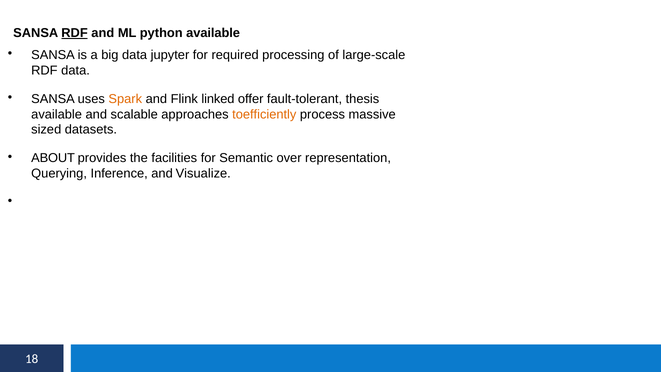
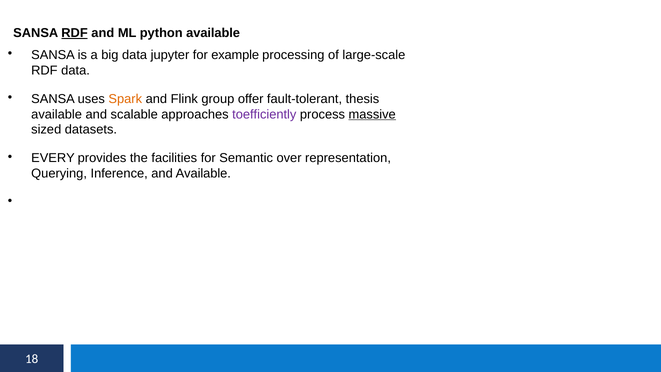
required: required -> example (235, 55)
linked: linked -> group (218, 99)
toefficiently colour: orange -> purple (264, 114)
massive underline: none -> present (372, 114)
ABOUT: ABOUT -> EVERY (53, 158)
and Visualize: Visualize -> Available (203, 174)
